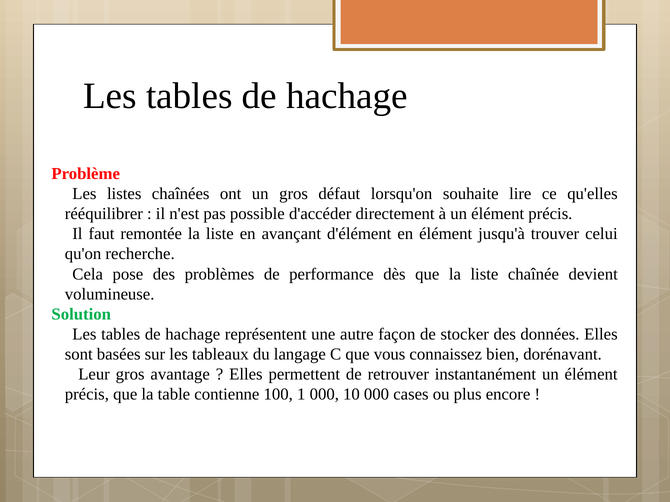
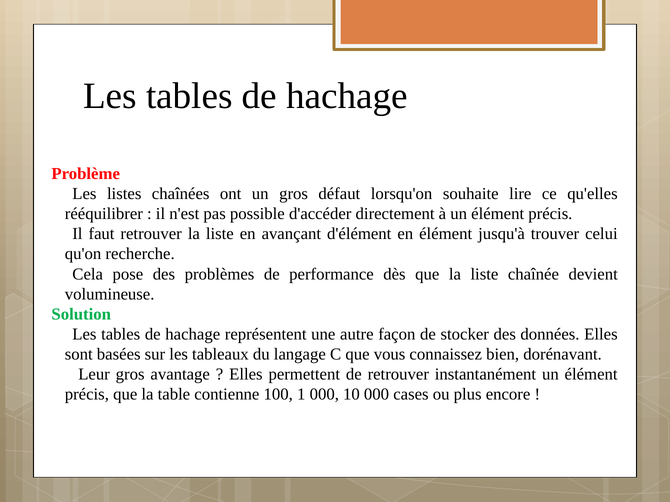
faut remontée: remontée -> retrouver (151, 234)
